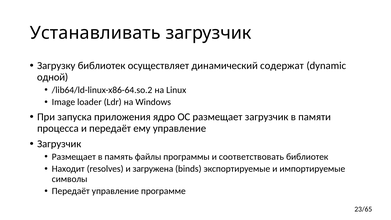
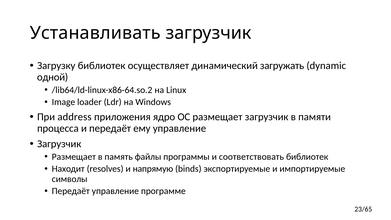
содержат: содержат -> загружать (282, 66)
запуска: запуска -> address (75, 117)
загружена: загружена -> напрямую (153, 169)
